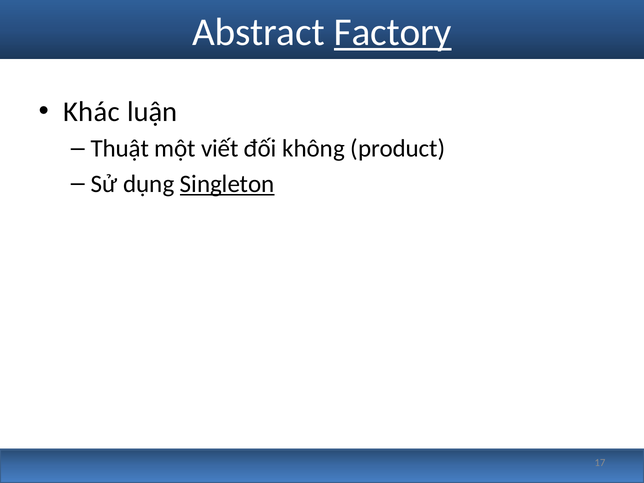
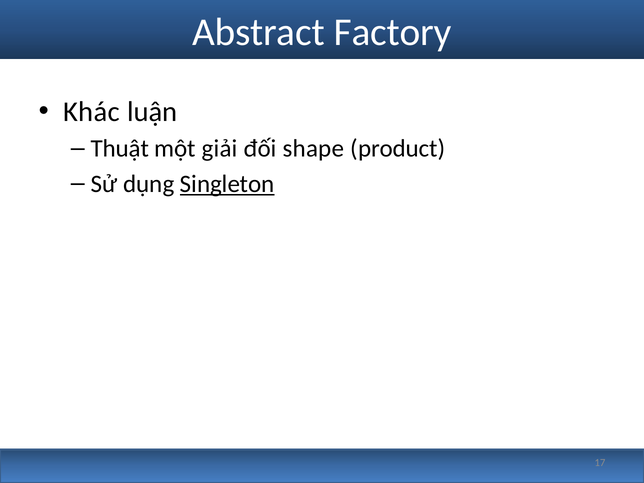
Factory underline: present -> none (393, 32)
viết: viết -> giải (220, 149)
không: không -> shape (313, 149)
